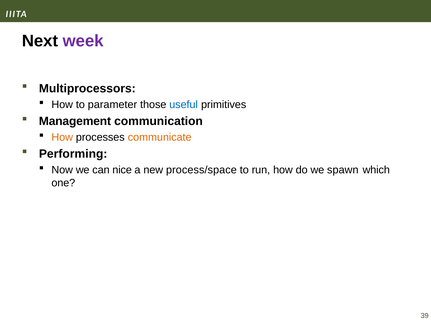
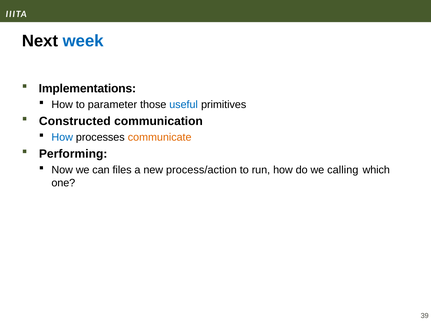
week colour: purple -> blue (83, 41)
Multiprocessors: Multiprocessors -> Implementations (87, 89)
Management: Management -> Constructed (75, 121)
How colour: orange -> blue (62, 137)
nice: nice -> files (122, 170)
process/space: process/space -> process/action (201, 170)
spawn: spawn -> calling (343, 170)
